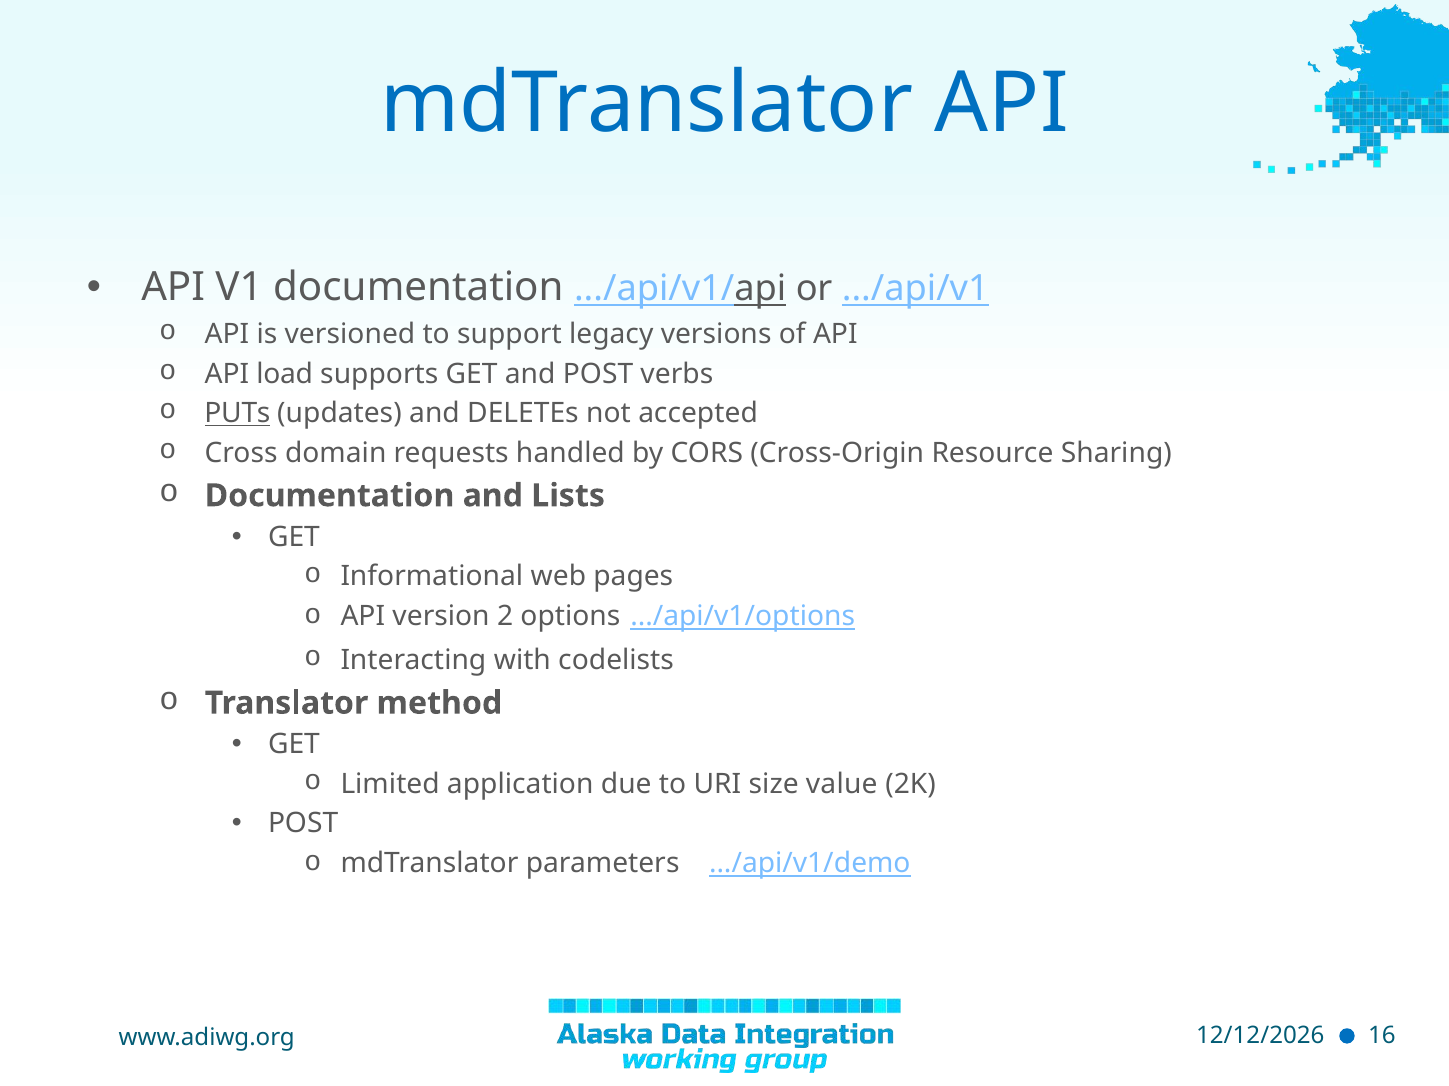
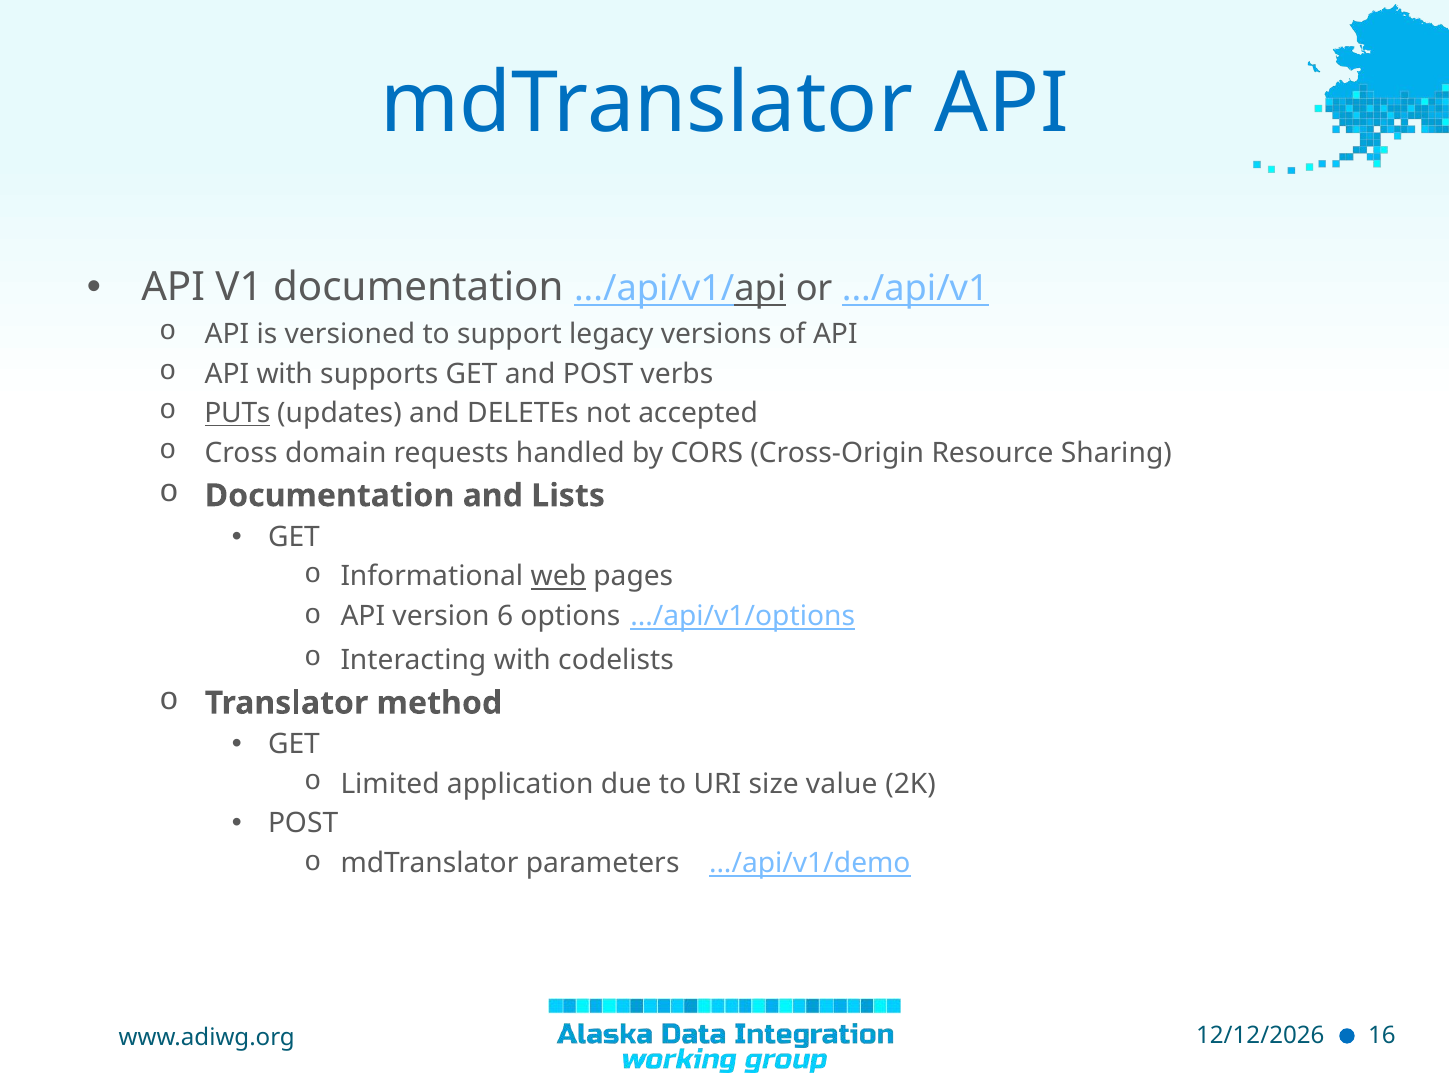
API load: load -> with (285, 374)
web underline: none -> present (558, 577)
2: 2 -> 6 (505, 617)
